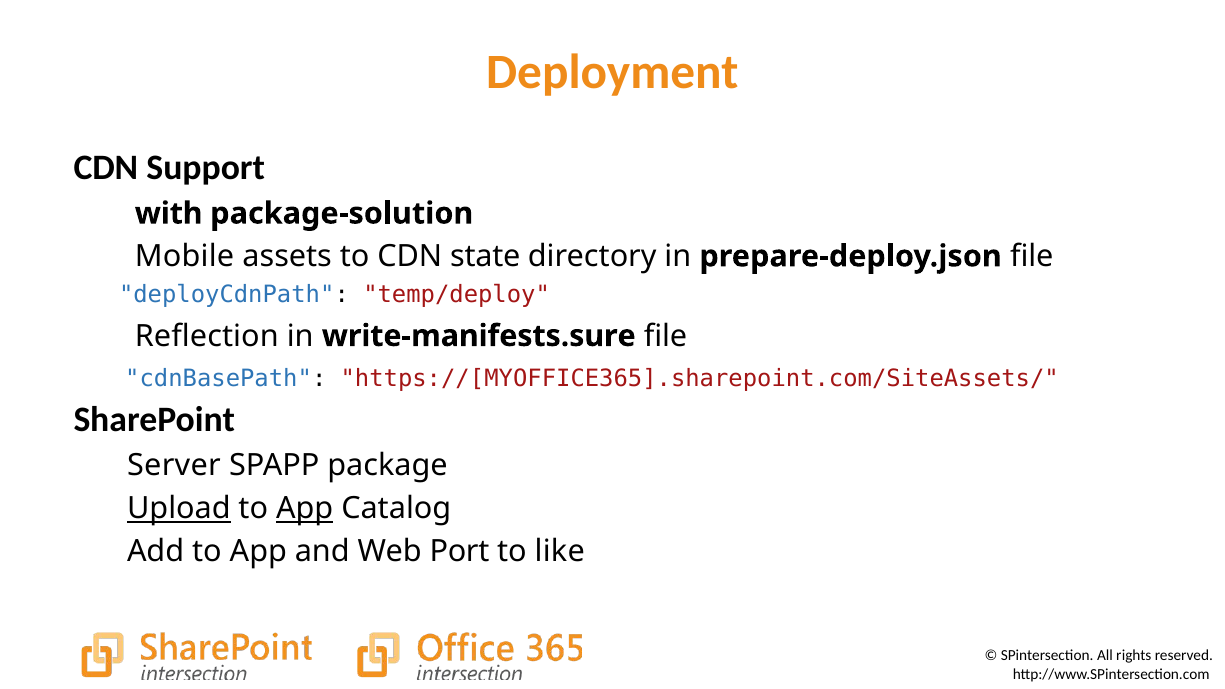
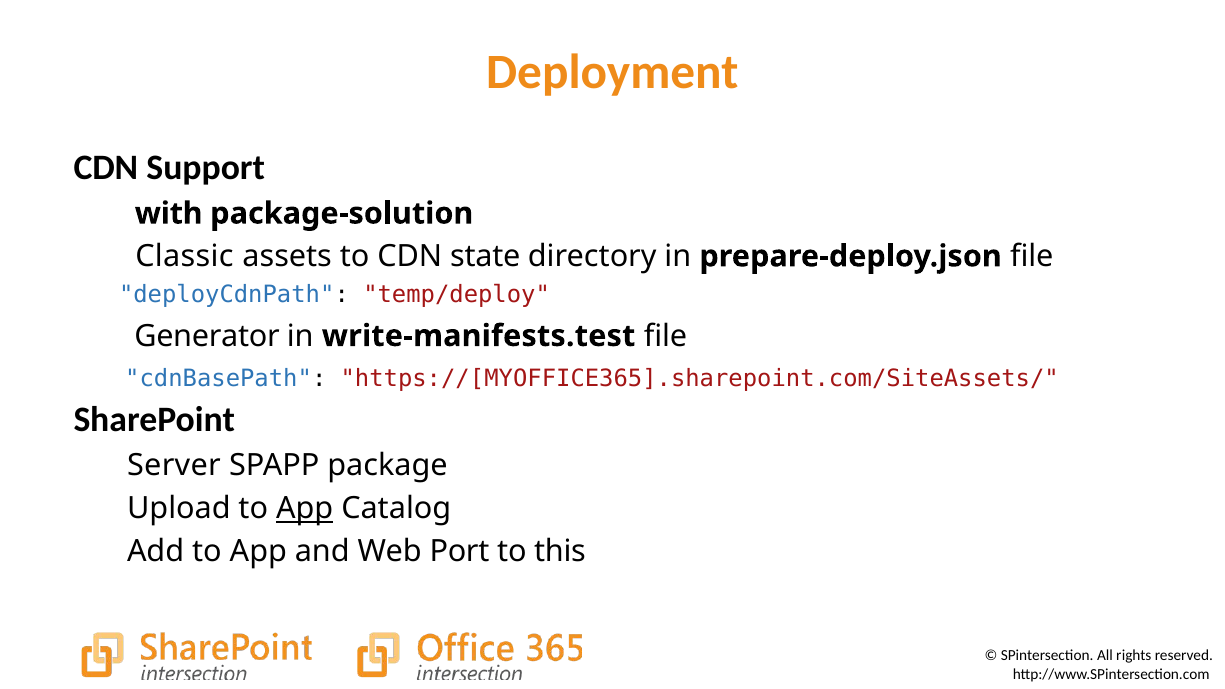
Mobile: Mobile -> Classic (184, 256)
Reflection: Reflection -> Generator (207, 336)
write-manifests.sure: write-manifests.sure -> write-manifests.test (479, 336)
Upload underline: present -> none (179, 508)
like: like -> this (560, 551)
